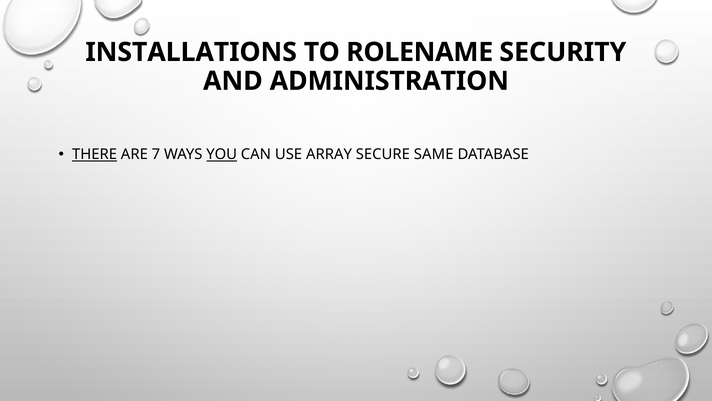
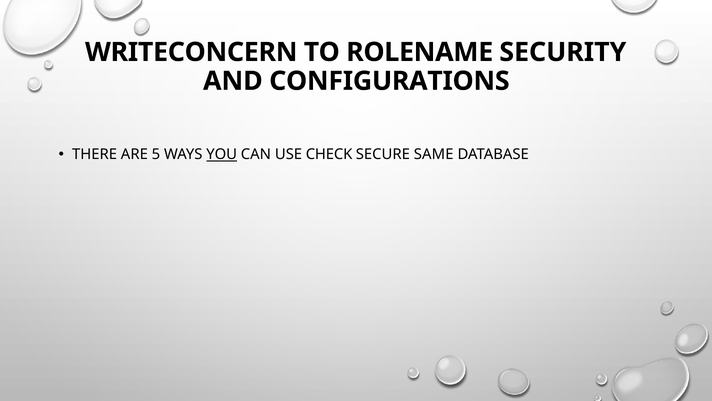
INSTALLATIONS: INSTALLATIONS -> WRITECONCERN (191, 52)
ADMINISTRATION: ADMINISTRATION -> CONFIGURATIONS (389, 81)
THERE underline: present -> none (95, 154)
7: 7 -> 5 (156, 154)
ARRAY: ARRAY -> CHECK (329, 154)
